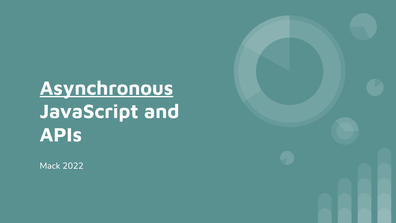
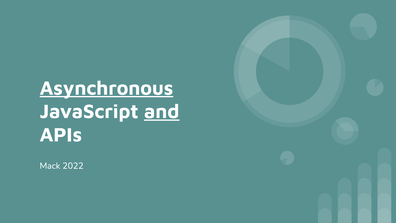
and underline: none -> present (162, 111)
